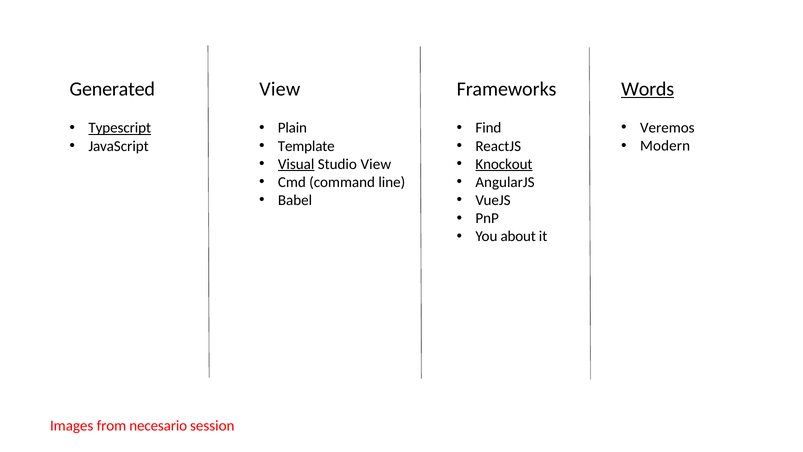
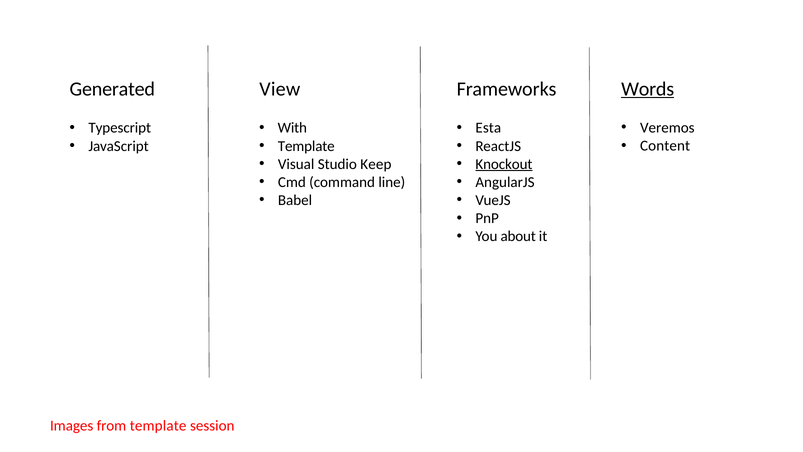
Typescript underline: present -> none (120, 128)
Plain: Plain -> With (292, 128)
Find: Find -> Esta (488, 128)
Modern: Modern -> Content (665, 146)
Visual underline: present -> none (296, 164)
Studio View: View -> Keep (376, 164)
from necesario: necesario -> template (158, 426)
